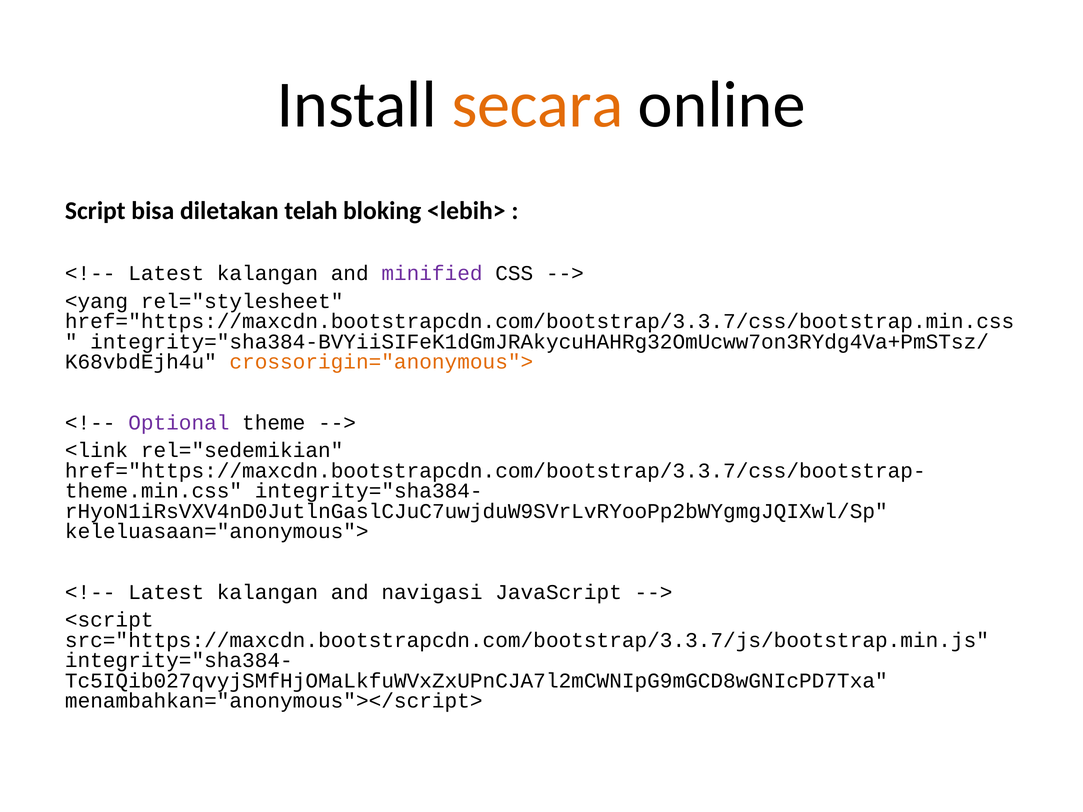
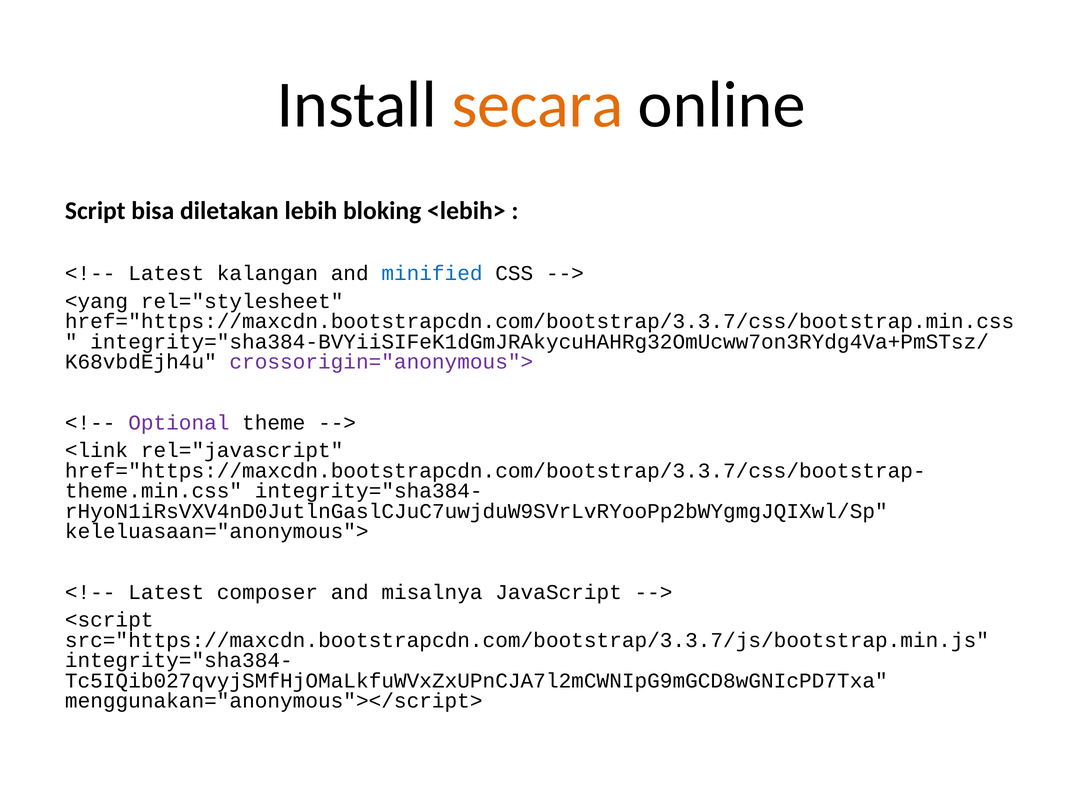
telah: telah -> lebih (311, 211)
minified colour: purple -> blue (432, 273)
crossorigin="anonymous"> colour: orange -> purple (381, 362)
rel="sedemikian: rel="sedemikian -> rel="javascript (242, 451)
kalangan: kalangan -> composer (267, 592)
navigasi: navigasi -> misalnya (432, 592)
menambahkan="anonymous"></script>: menambahkan="anonymous"></script> -> menggunakan="anonymous"></script> (274, 701)
